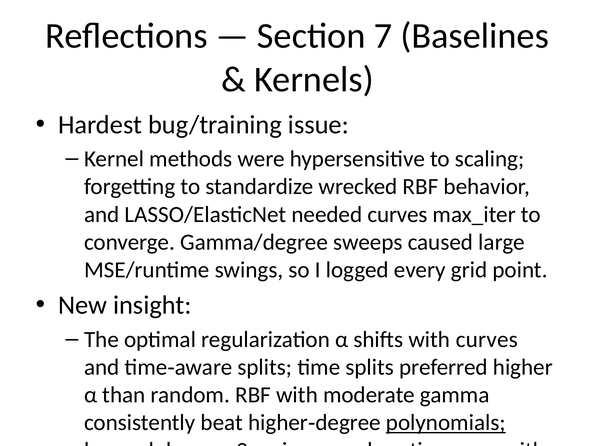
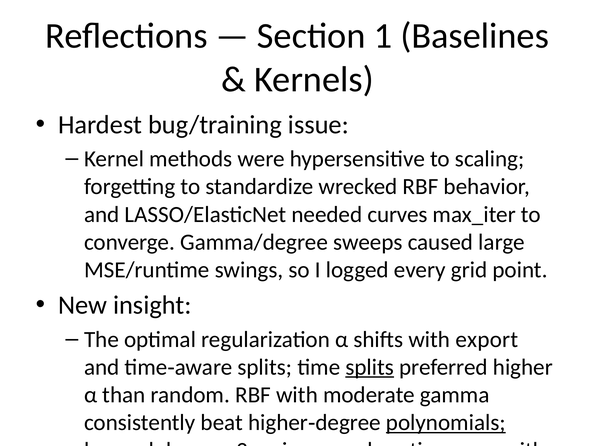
7: 7 -> 1 (383, 36)
with curves: curves -> export (487, 340)
splits underline: none -> present (370, 367)
